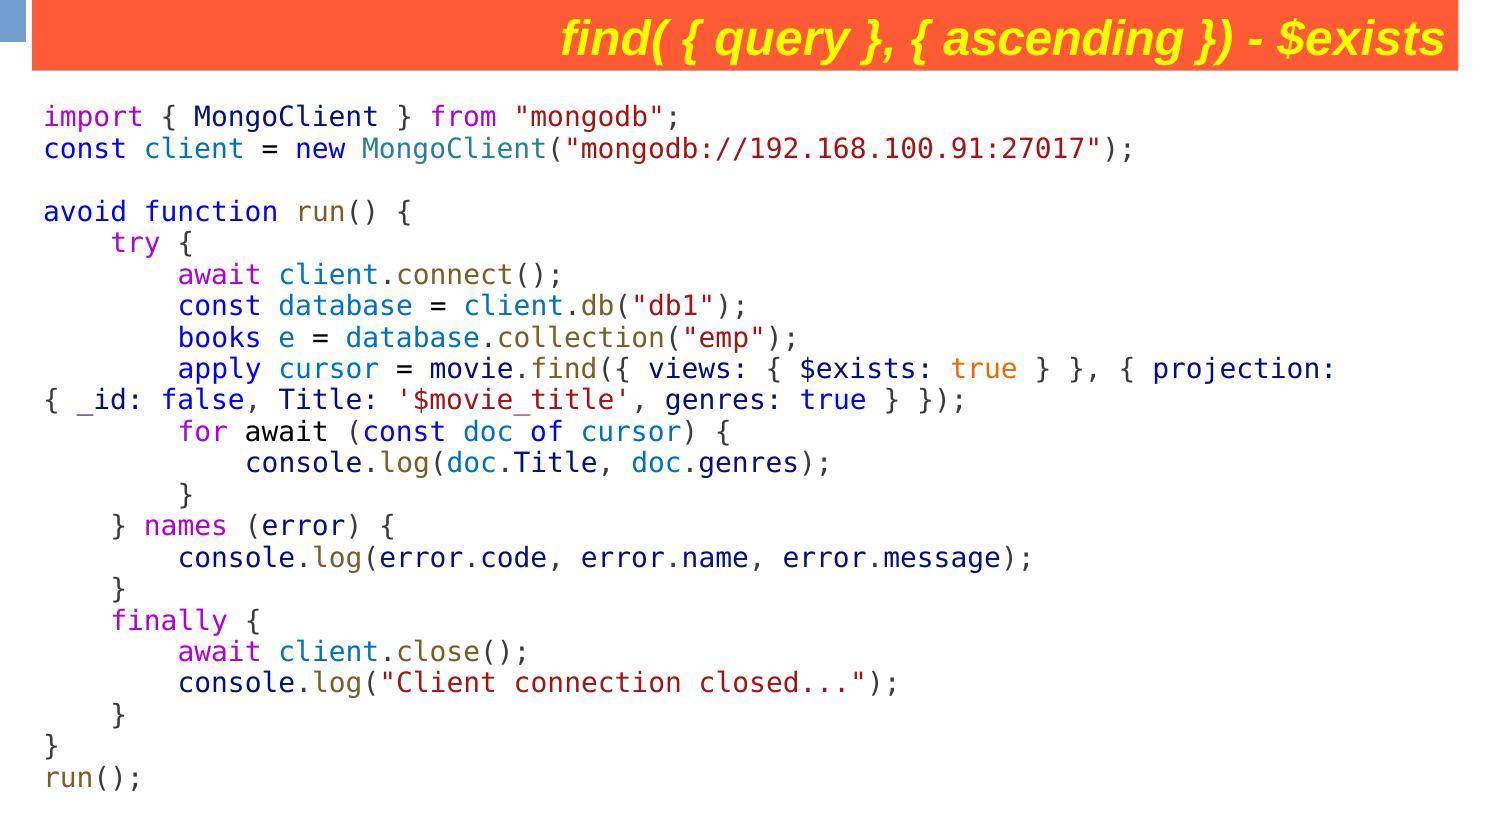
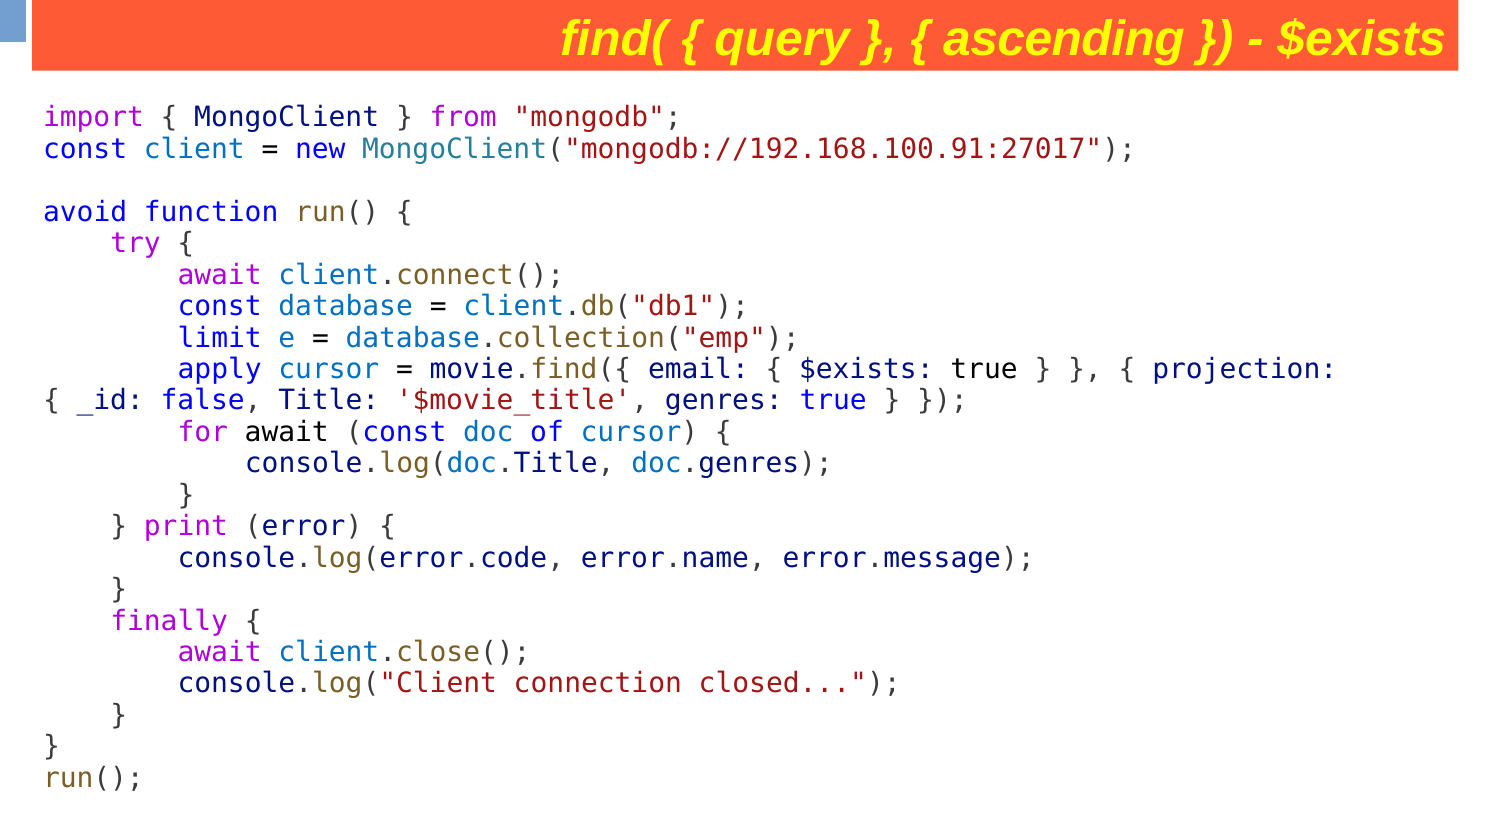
books: books -> limit (220, 338)
views: views -> email (698, 369)
true colour: orange -> black (984, 369)
names: names -> print (186, 526)
